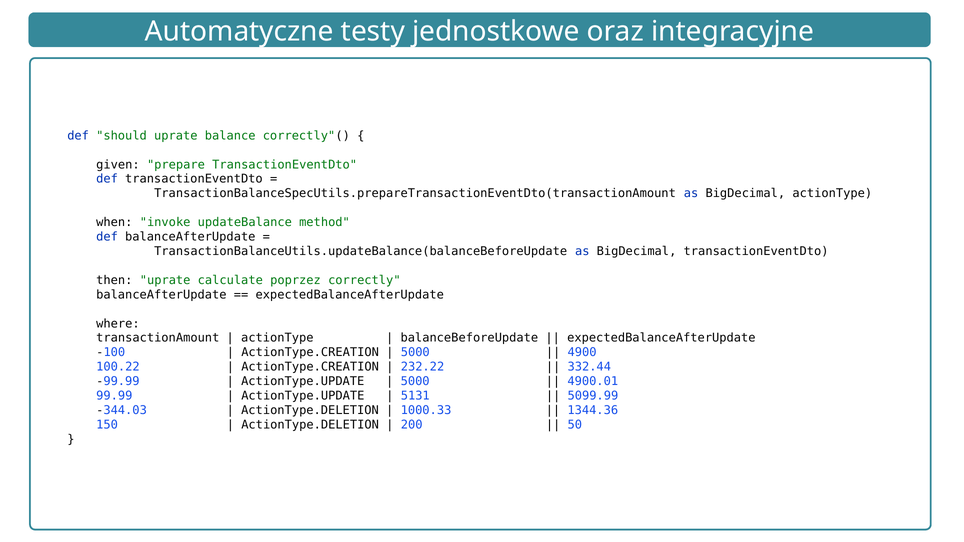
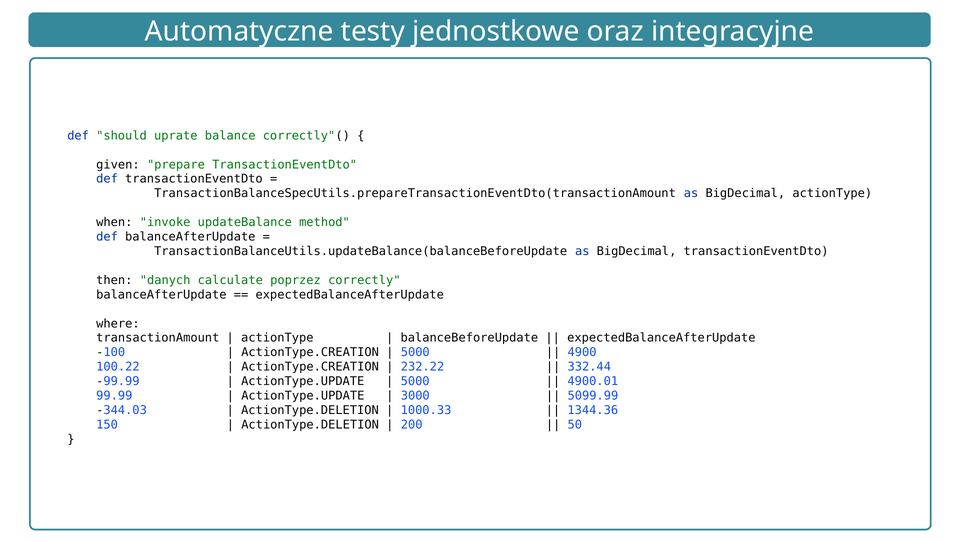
then uprate: uprate -> danych (165, 280)
5131: 5131 -> 3000 (415, 396)
